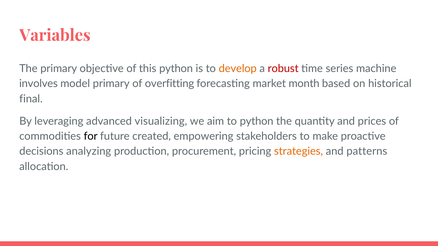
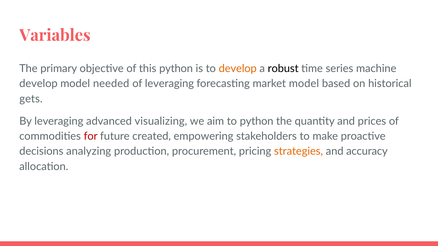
robust colour: red -> black (283, 69)
involves: involves -> develop (38, 84)
model primary: primary -> needed (111, 84)
of overfitting: overfitting -> leveraging (169, 84)
market month: month -> model (304, 84)
final: final -> gets (31, 99)
for colour: black -> red (91, 136)
patterns: patterns -> accuracy (367, 152)
